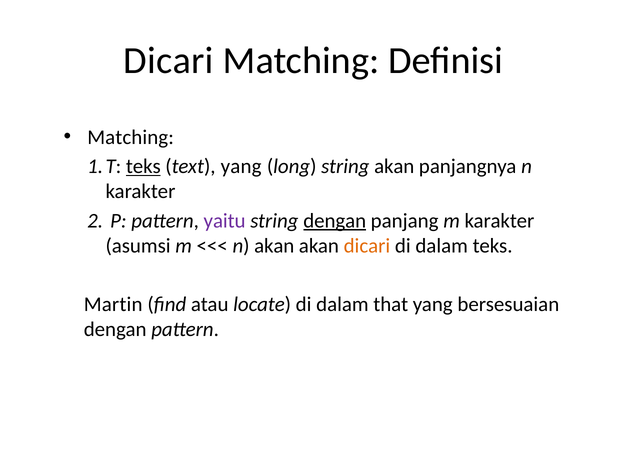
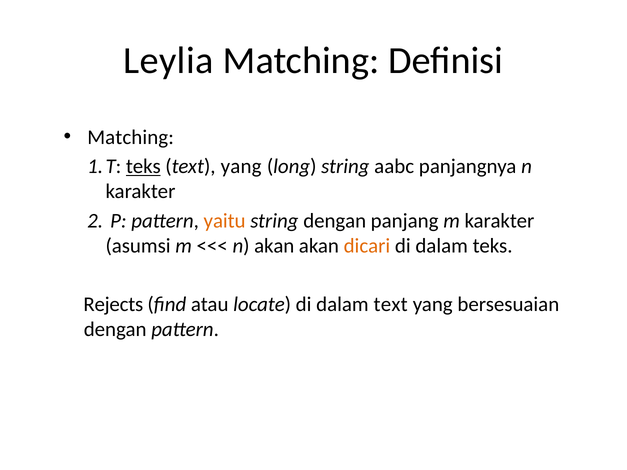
Dicari: Dicari -> Leylia (168, 61)
string akan: akan -> aabc (394, 167)
yaitu colour: purple -> orange (225, 221)
dengan underline: present -> none (335, 221)
Martin: Martin -> Rejects (113, 304)
dalam that: that -> text (391, 304)
